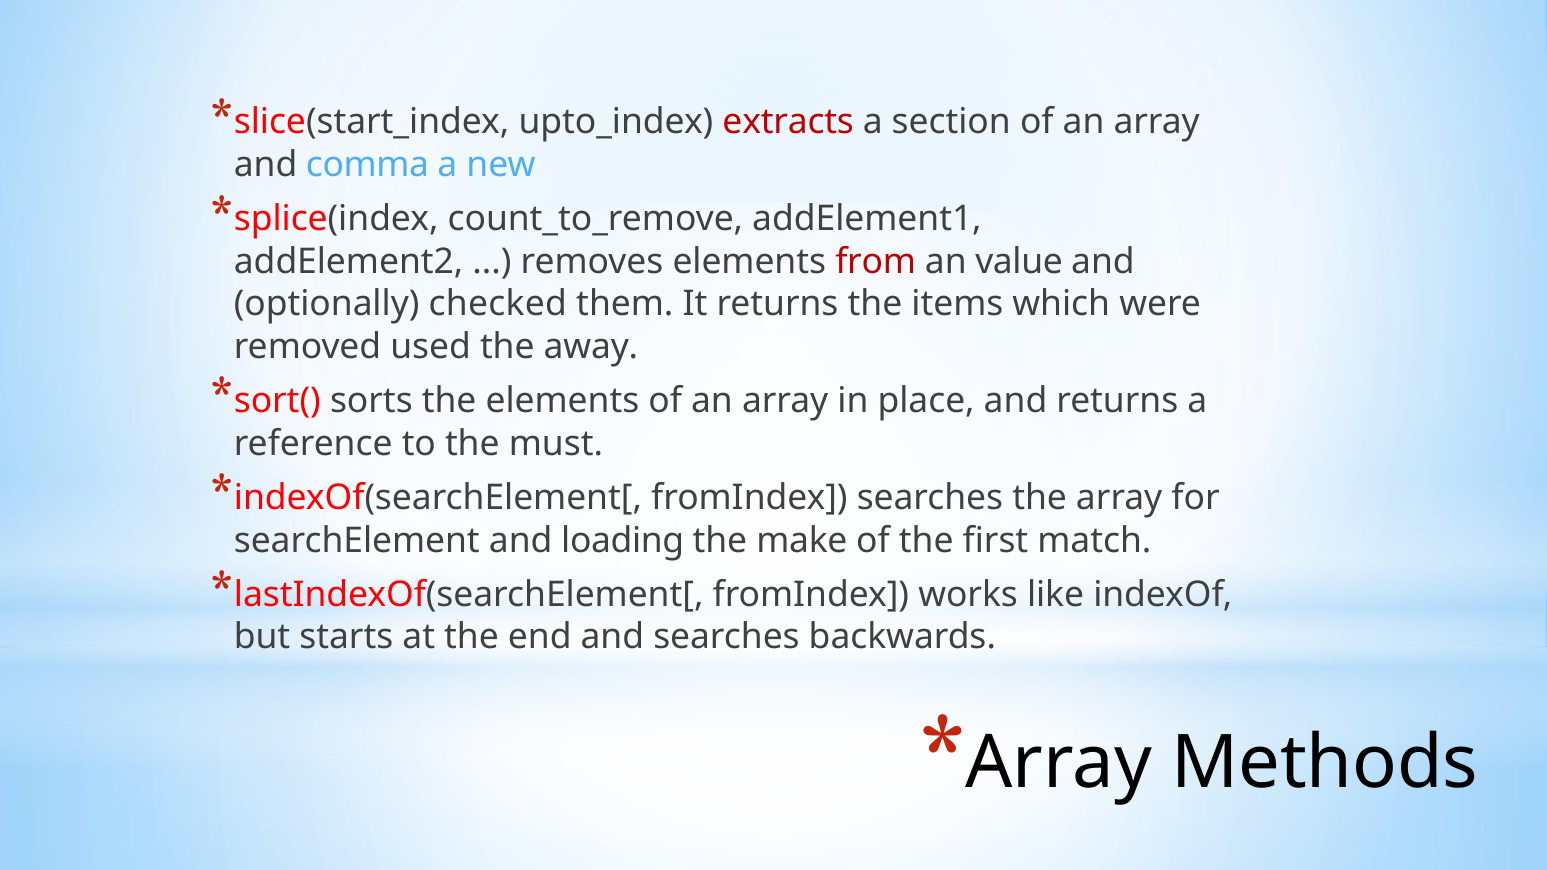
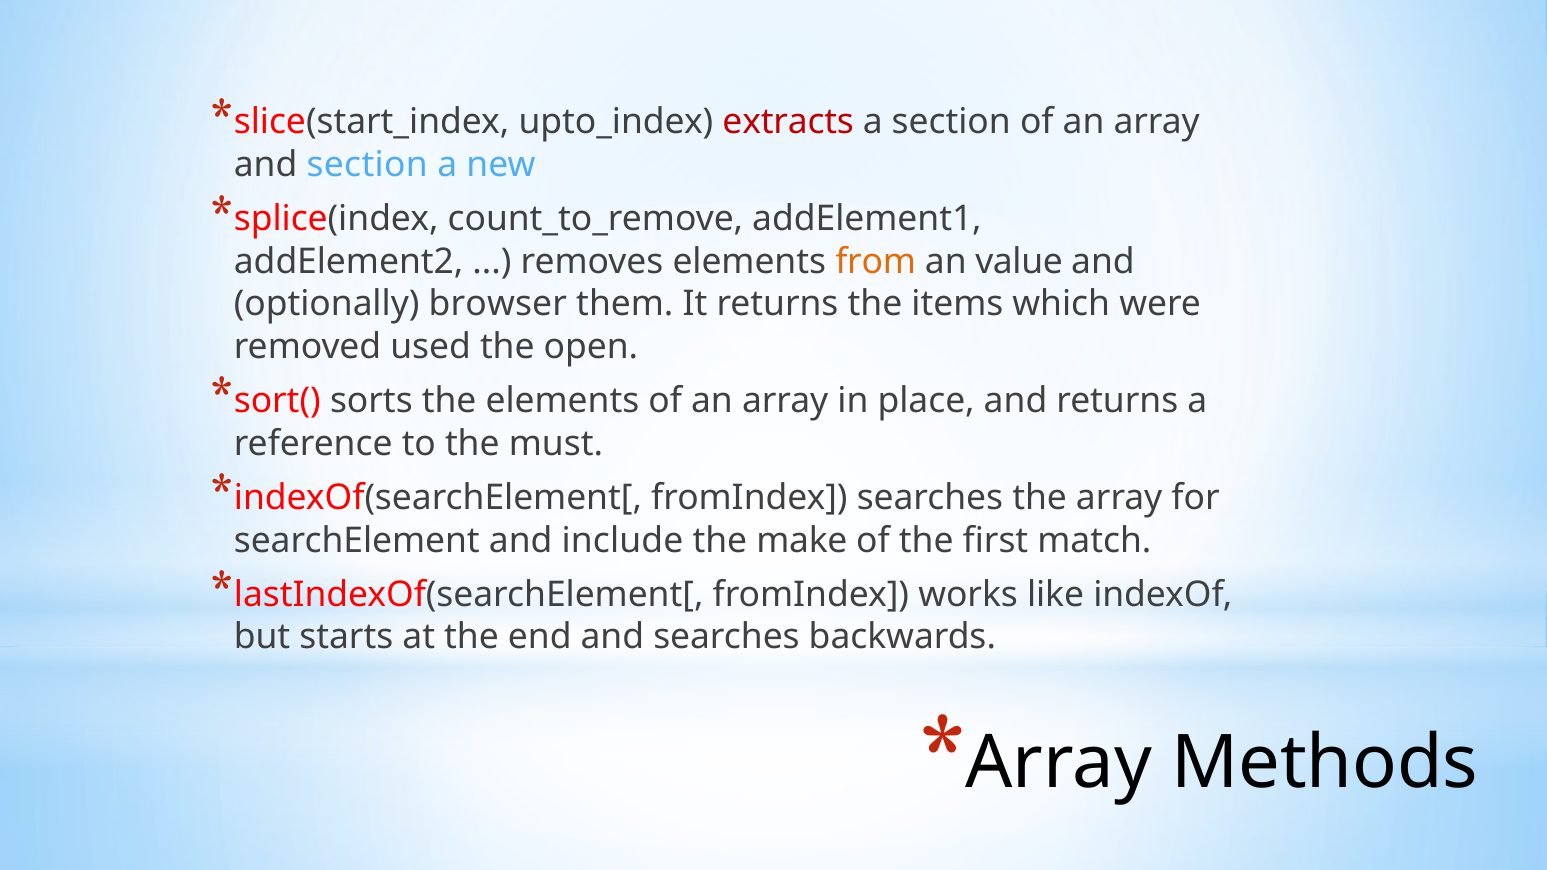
and comma: comma -> section (367, 165)
from colour: red -> orange (876, 262)
checked: checked -> browser (498, 304)
away: away -> open (591, 347)
loading: loading -> include (622, 540)
